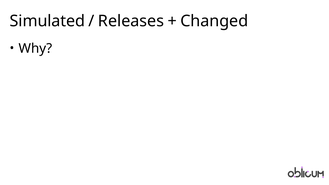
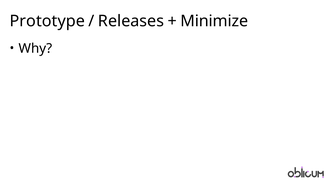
Simulated: Simulated -> Prototype (47, 21)
Changed: Changed -> Minimize (214, 21)
